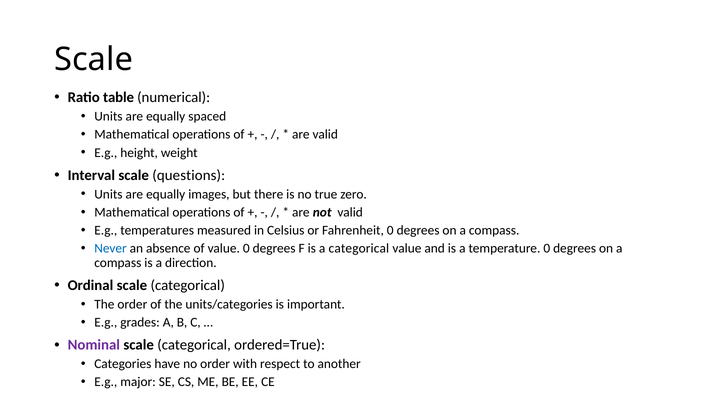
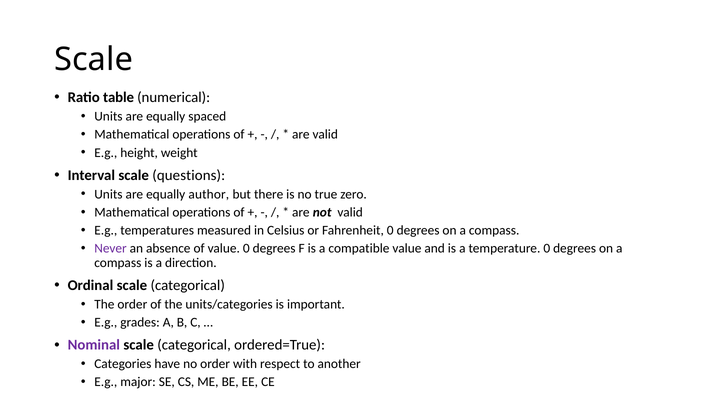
images: images -> author (209, 194)
Never colour: blue -> purple (111, 249)
a categorical: categorical -> compatible (359, 249)
